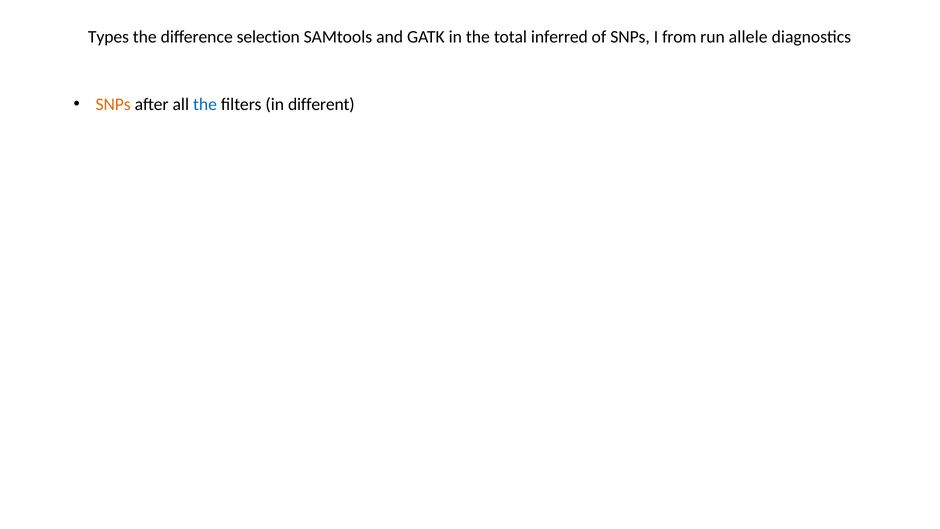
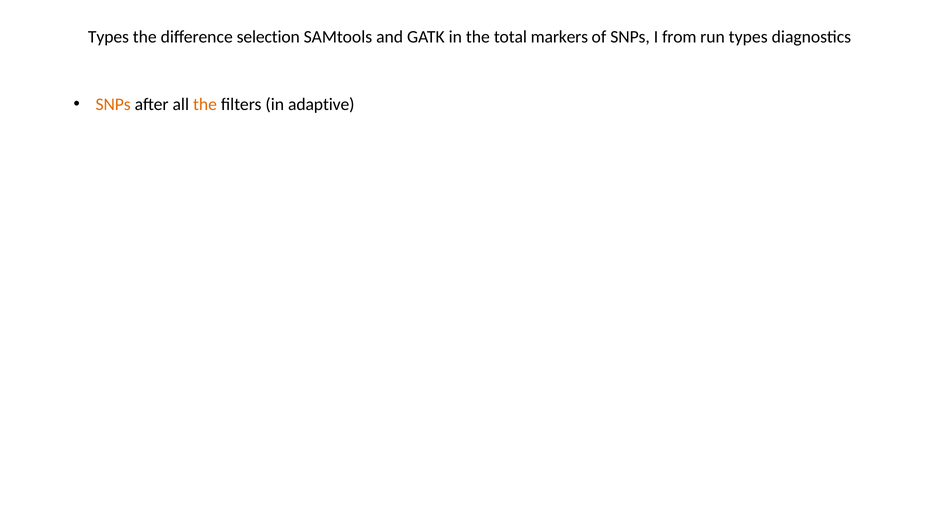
inferred: inferred -> markers (559, 37)
run allele: allele -> types (748, 37)
the colour: blue -> orange (205, 105)
different: different -> adaptive (321, 105)
